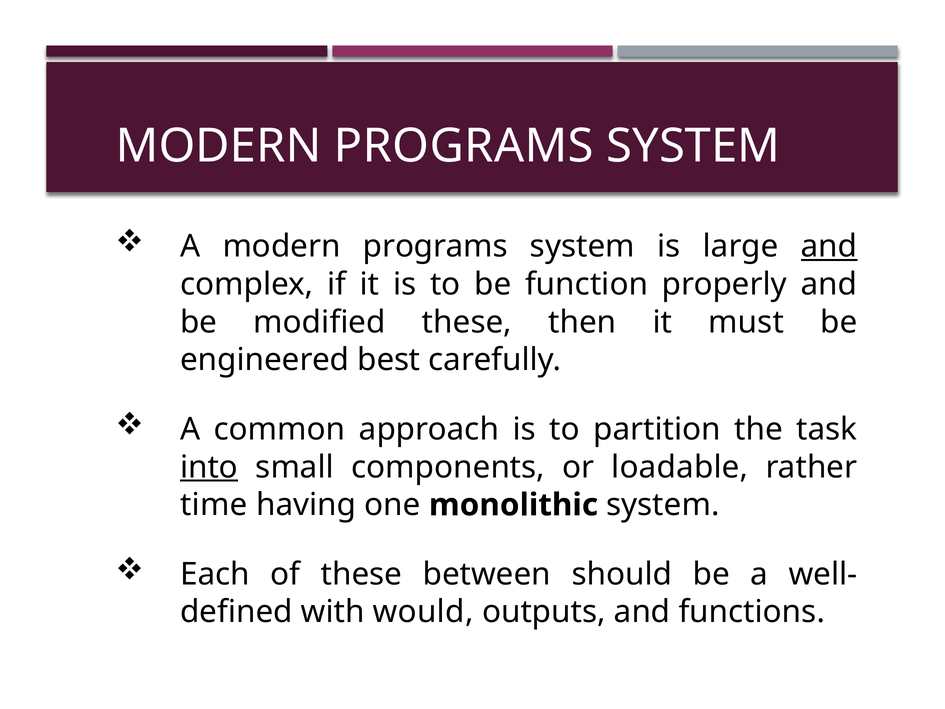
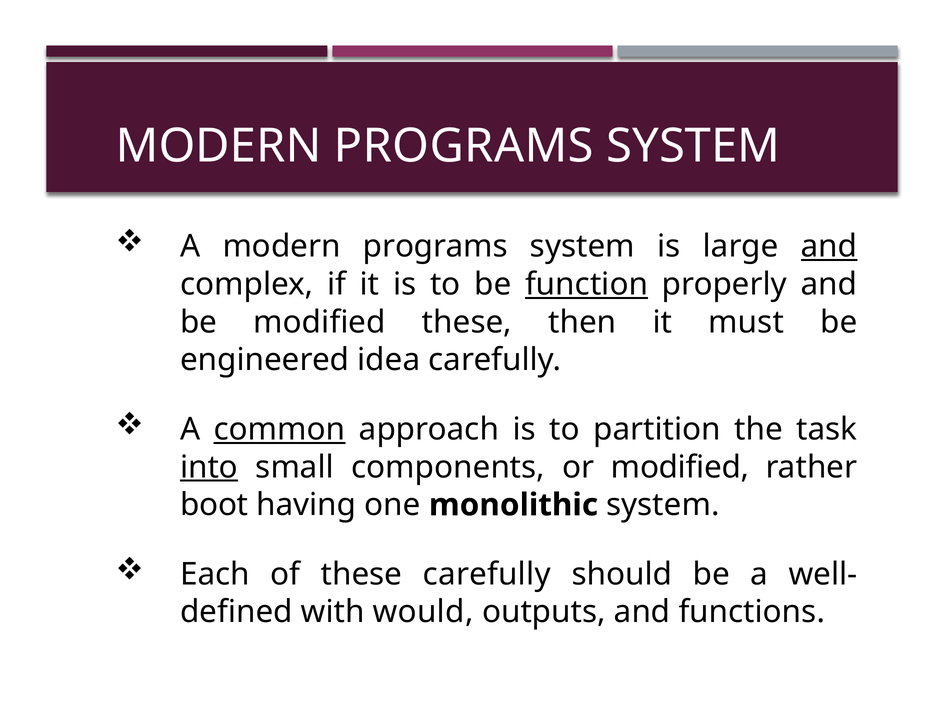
function underline: none -> present (587, 284)
best: best -> idea (389, 360)
common underline: none -> present (279, 429)
or loadable: loadable -> modified (680, 467)
time: time -> boot (214, 505)
these between: between -> carefully (487, 574)
